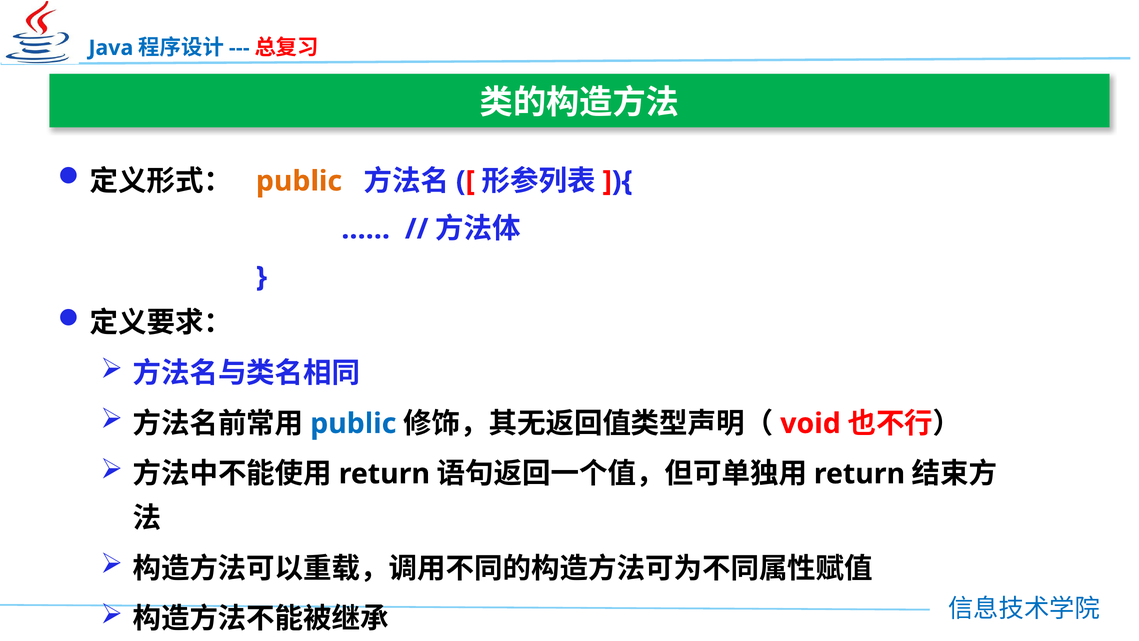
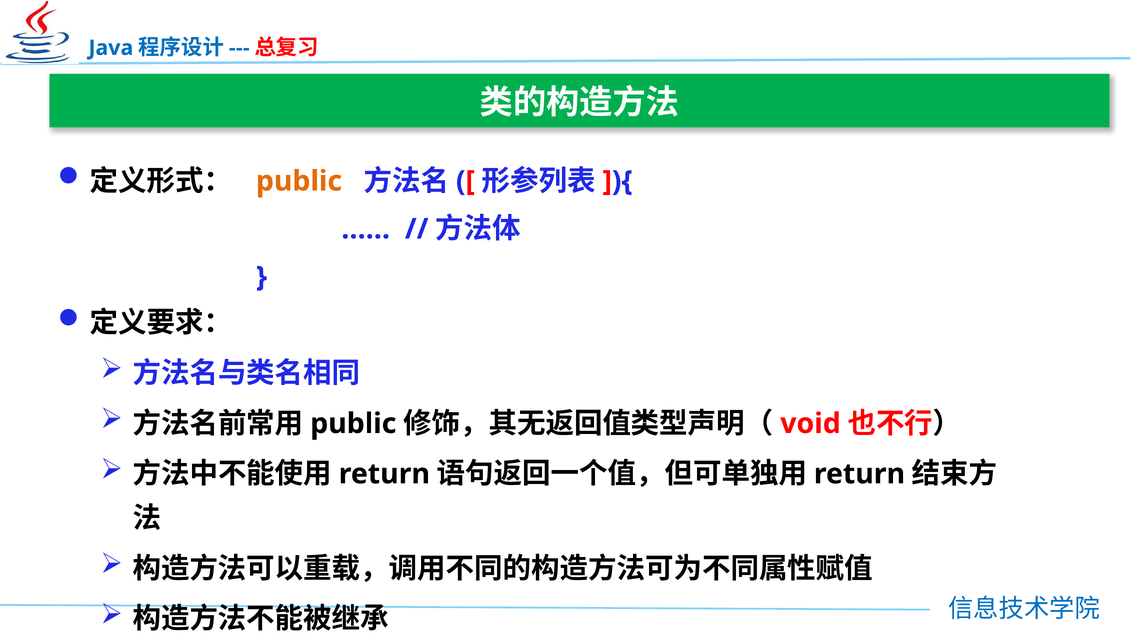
public colour: blue -> black (353, 423)
